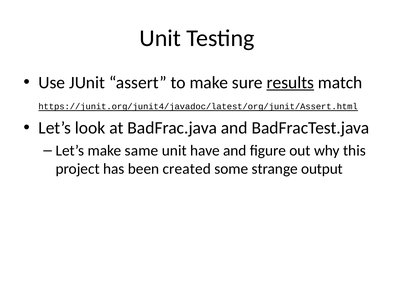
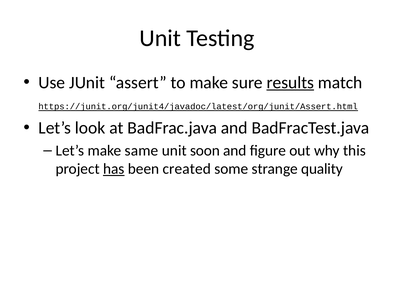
have: have -> soon (205, 151)
has underline: none -> present (114, 169)
output: output -> quality (322, 169)
